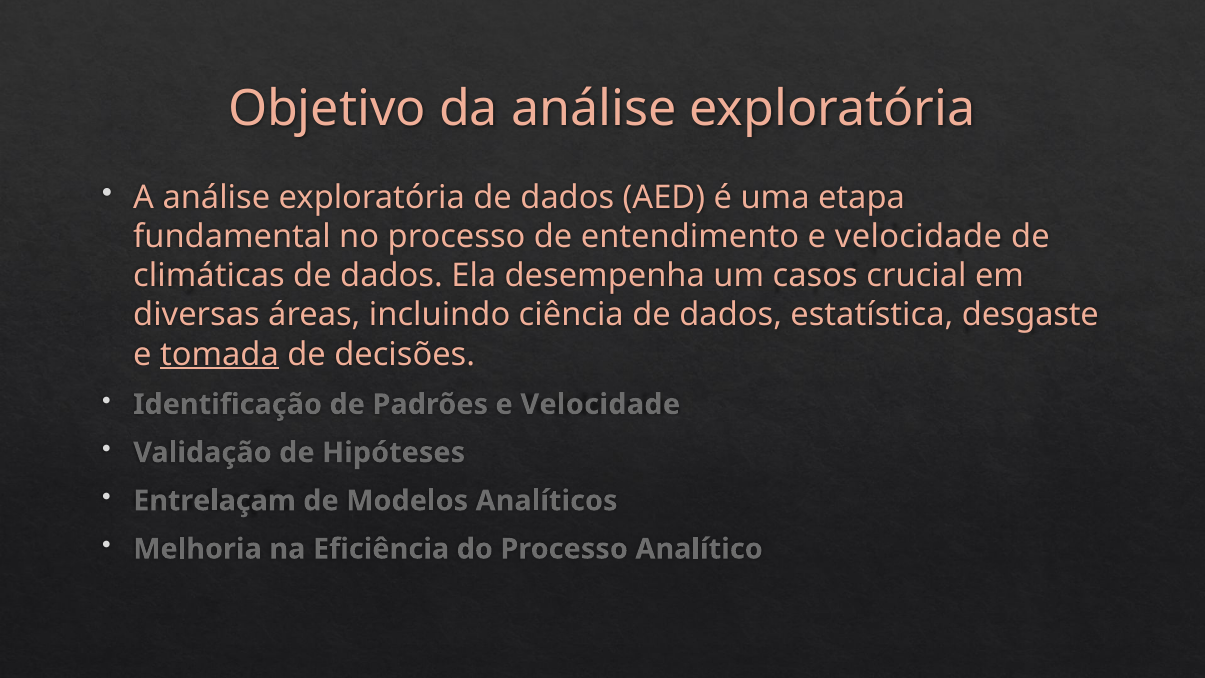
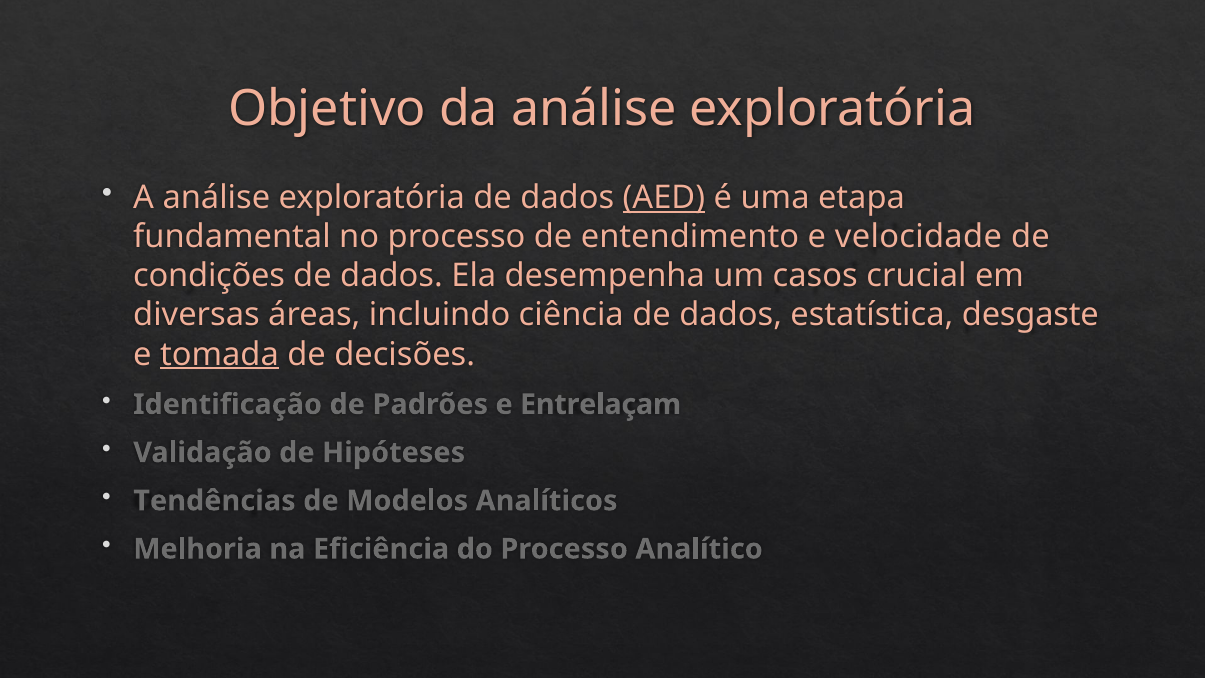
AED underline: none -> present (664, 198)
climáticas: climáticas -> condições (209, 276)
Padrões e Velocidade: Velocidade -> Entrelaçam (601, 404)
Entrelaçam: Entrelaçam -> Tendências (214, 501)
